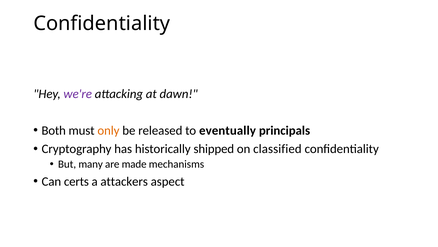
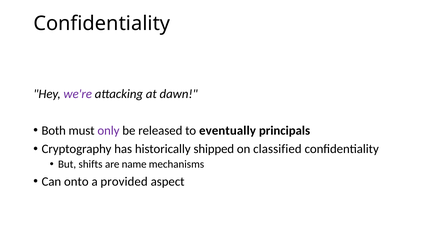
only colour: orange -> purple (108, 130)
many: many -> shifts (91, 164)
made: made -> name (134, 164)
certs: certs -> onto (76, 181)
attackers: attackers -> provided (124, 181)
